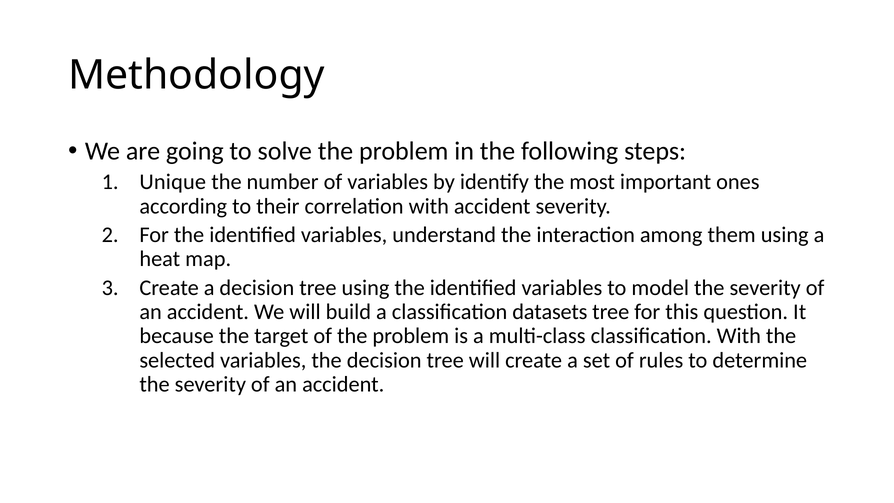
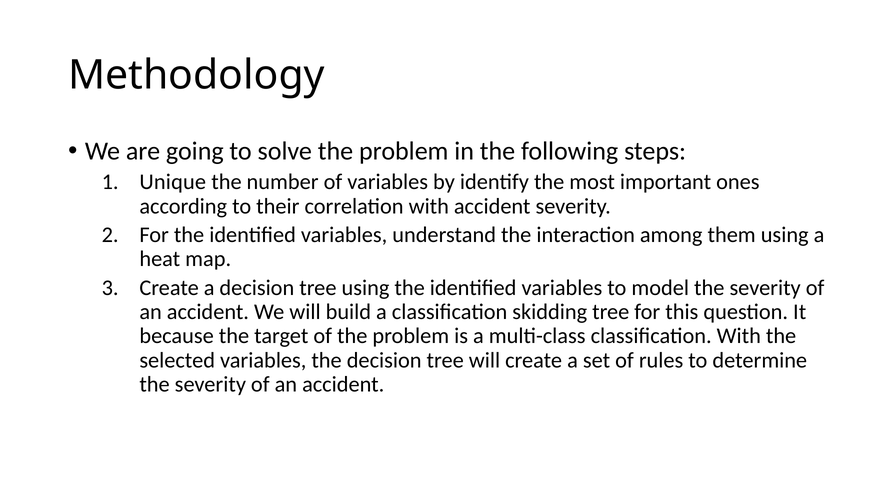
datasets: datasets -> skidding (550, 312)
